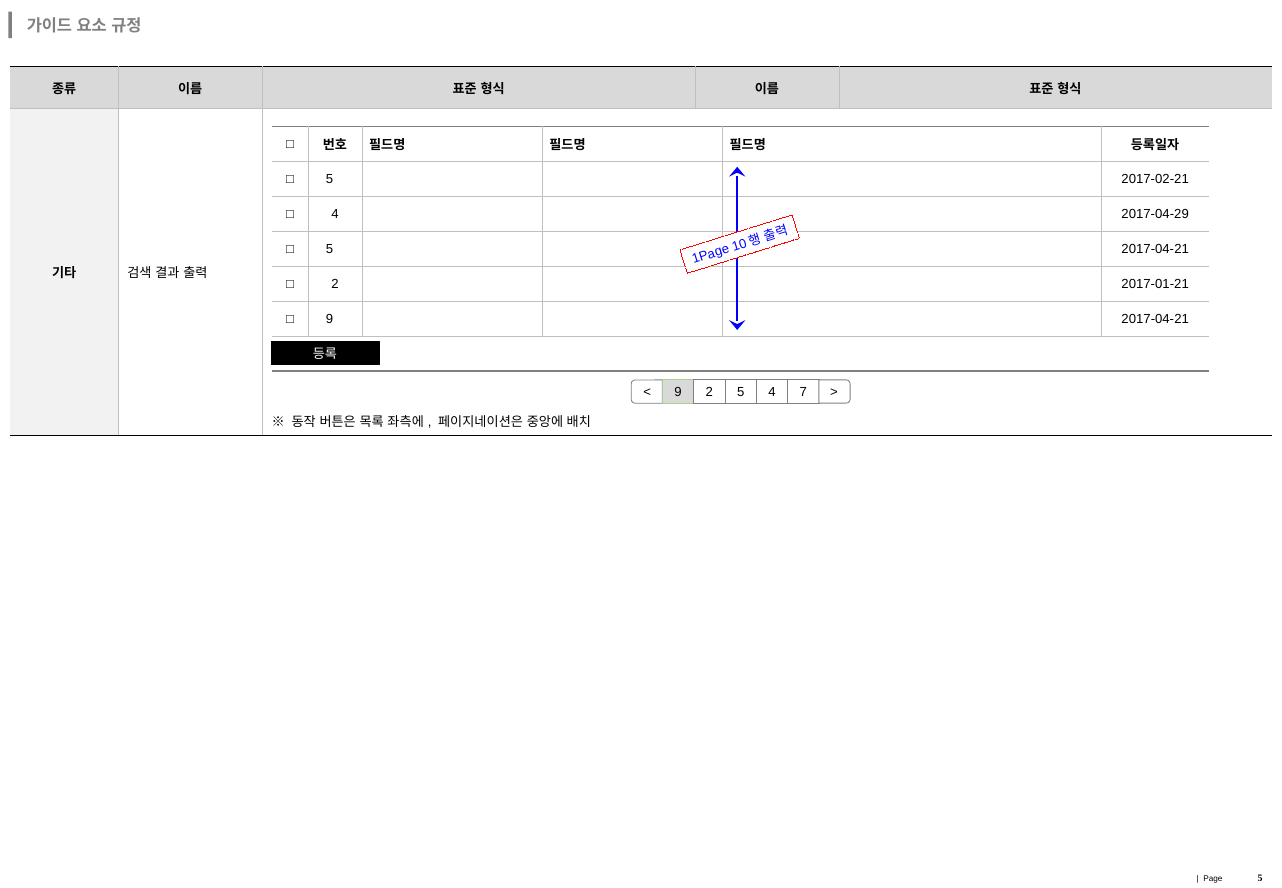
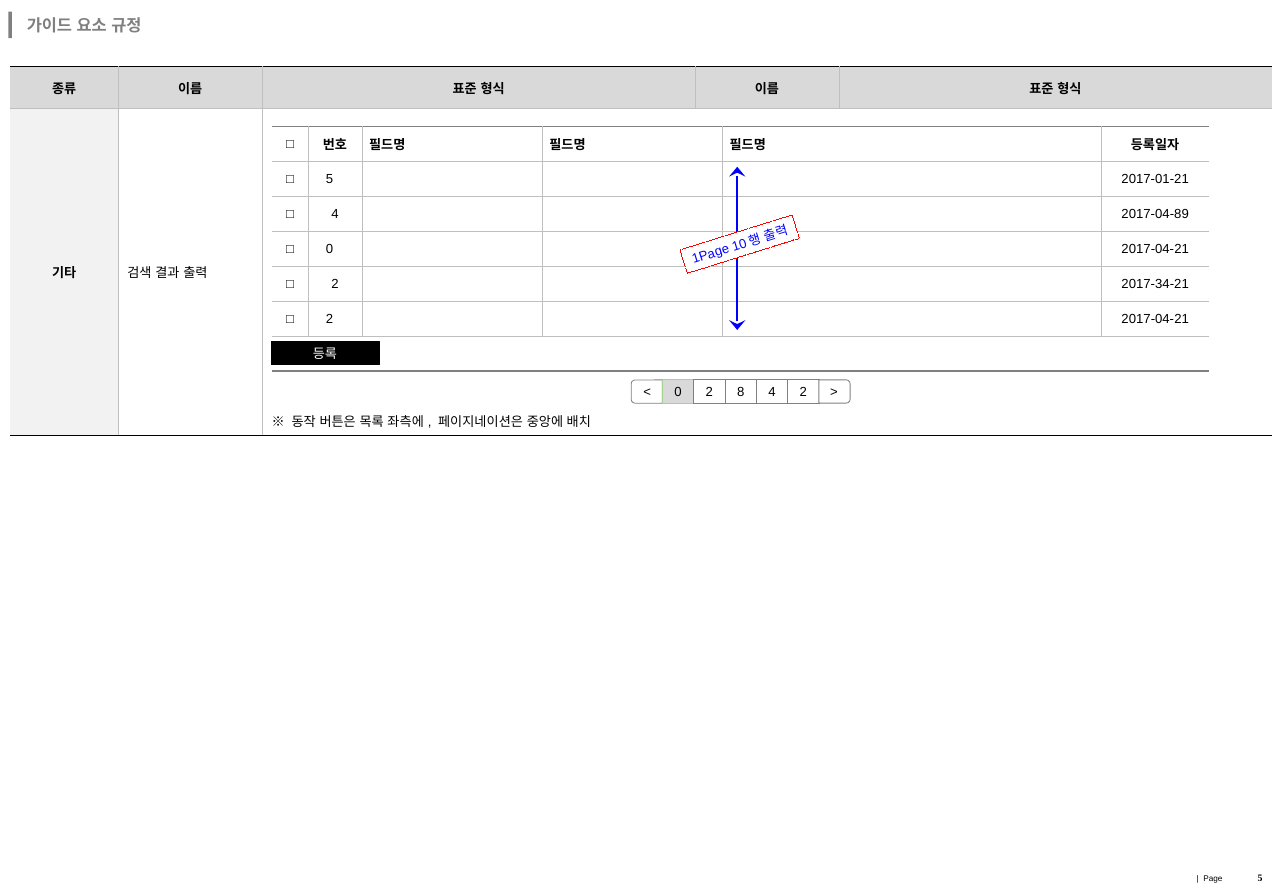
2017-02-21: 2017-02-21 -> 2017-01-21 (1155, 179)
2017-04-29: 2017-04-29 -> 2017-04-89 (1155, 214)
5: 5 -> 0 (329, 249)
2017-01-21: 2017-01-21 -> 2017-34-21 (1155, 284)
9: 9 -> 2 (329, 319)
9: 9 -> 0 (678, 392)
2 5: 5 -> 8 (741, 392)
4 7: 7 -> 2 (803, 392)
